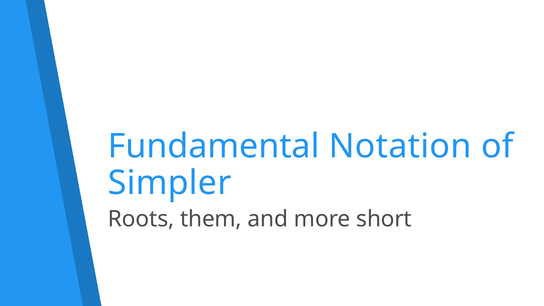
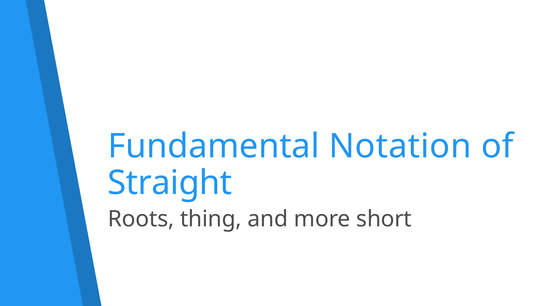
Simpler: Simpler -> Straight (170, 183)
them: them -> thing (211, 219)
